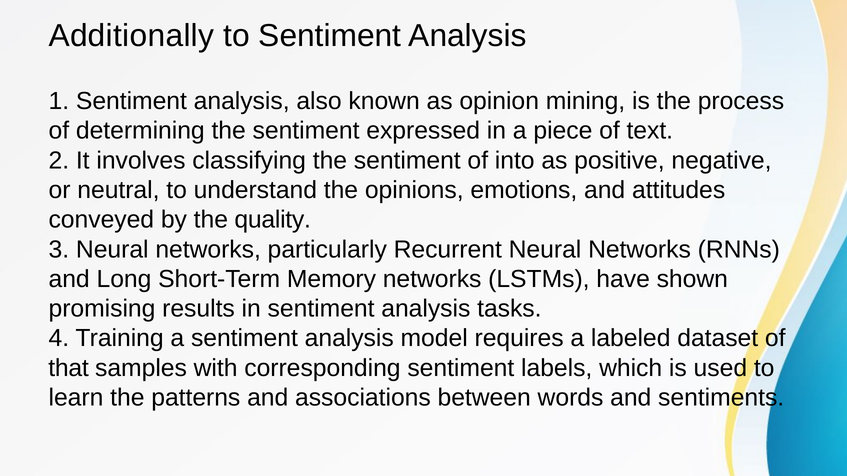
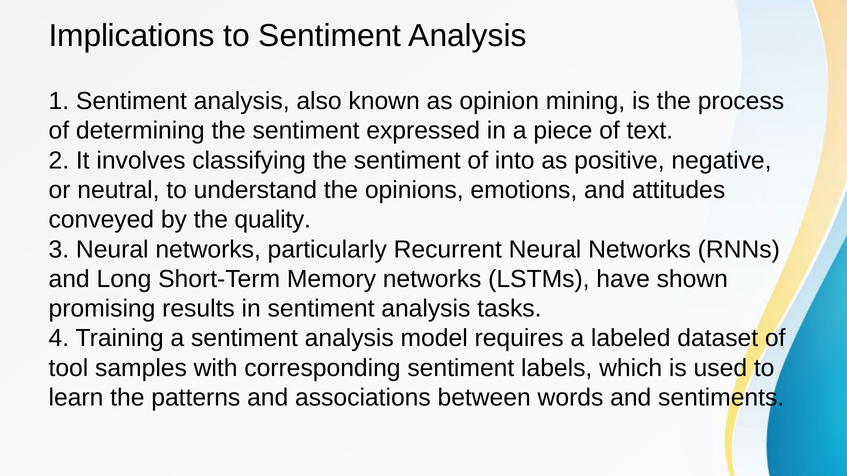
Additionally: Additionally -> Implications (132, 36)
that: that -> tool (68, 368)
